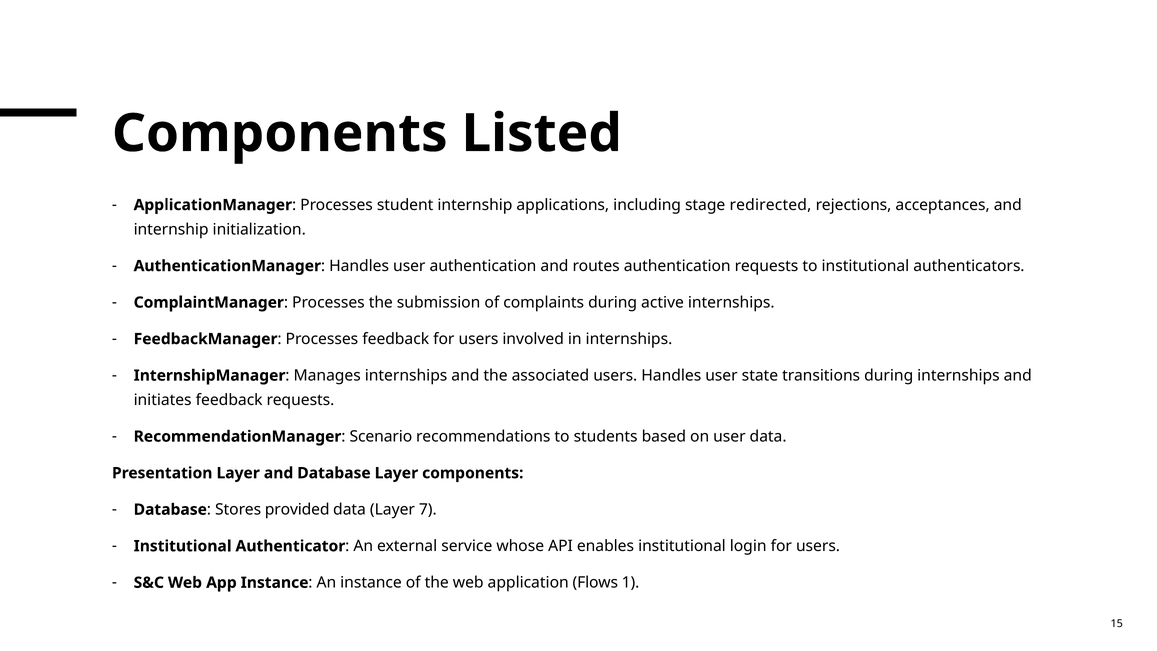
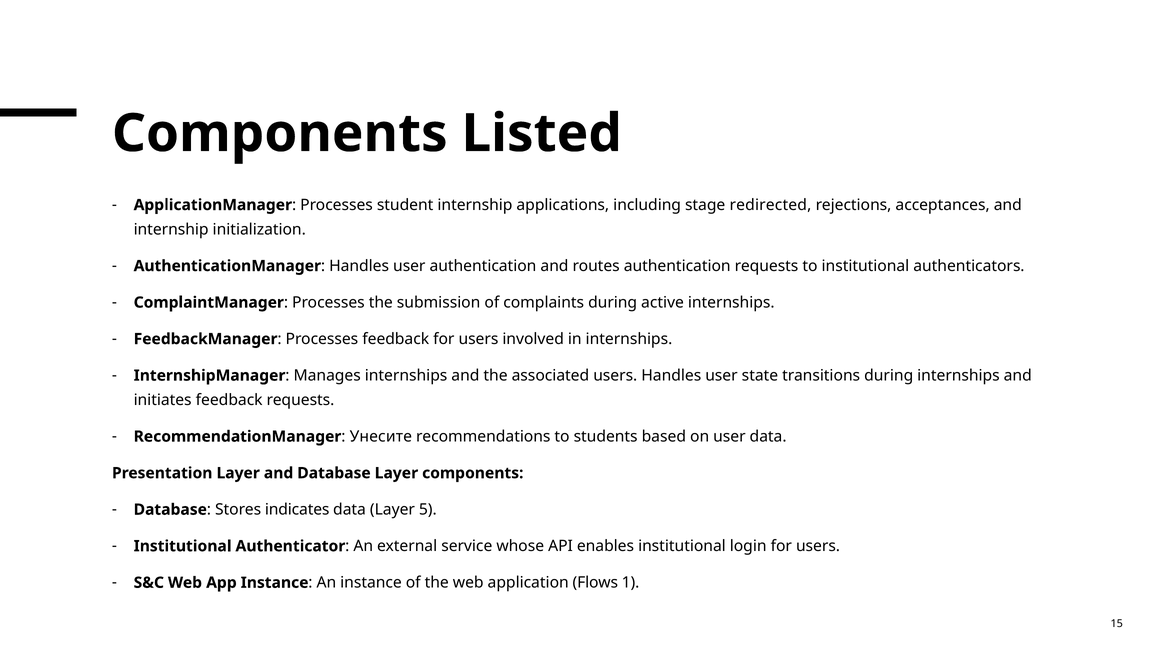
Scenario: Scenario -> Унесите (381, 436)
provided: provided -> indicates (297, 509)
7: 7 -> 5 (428, 509)
